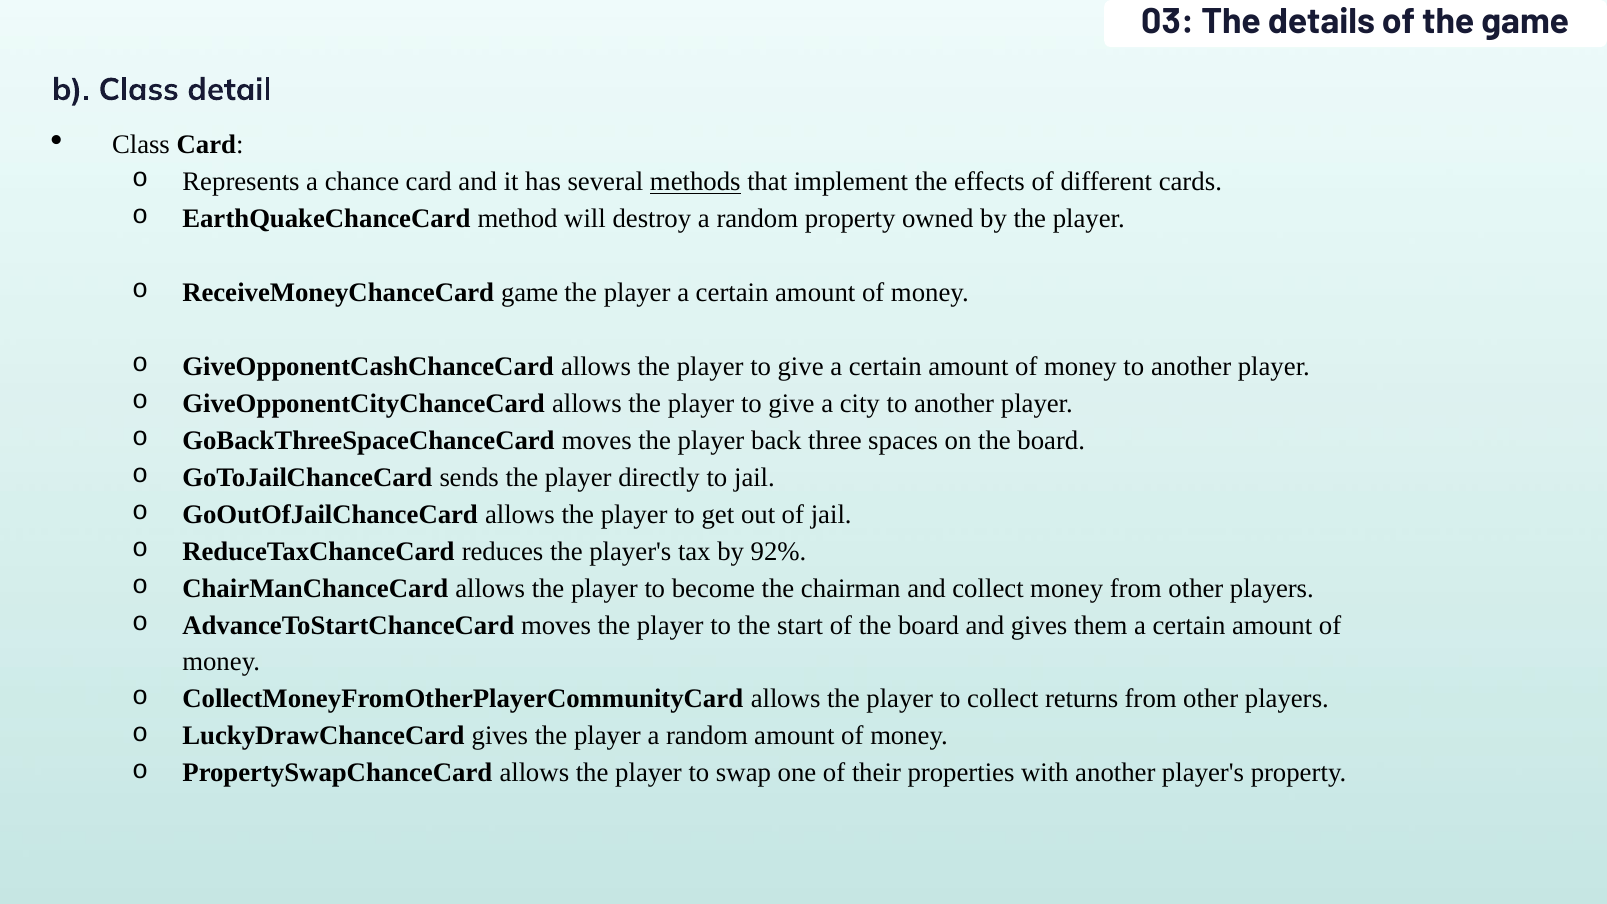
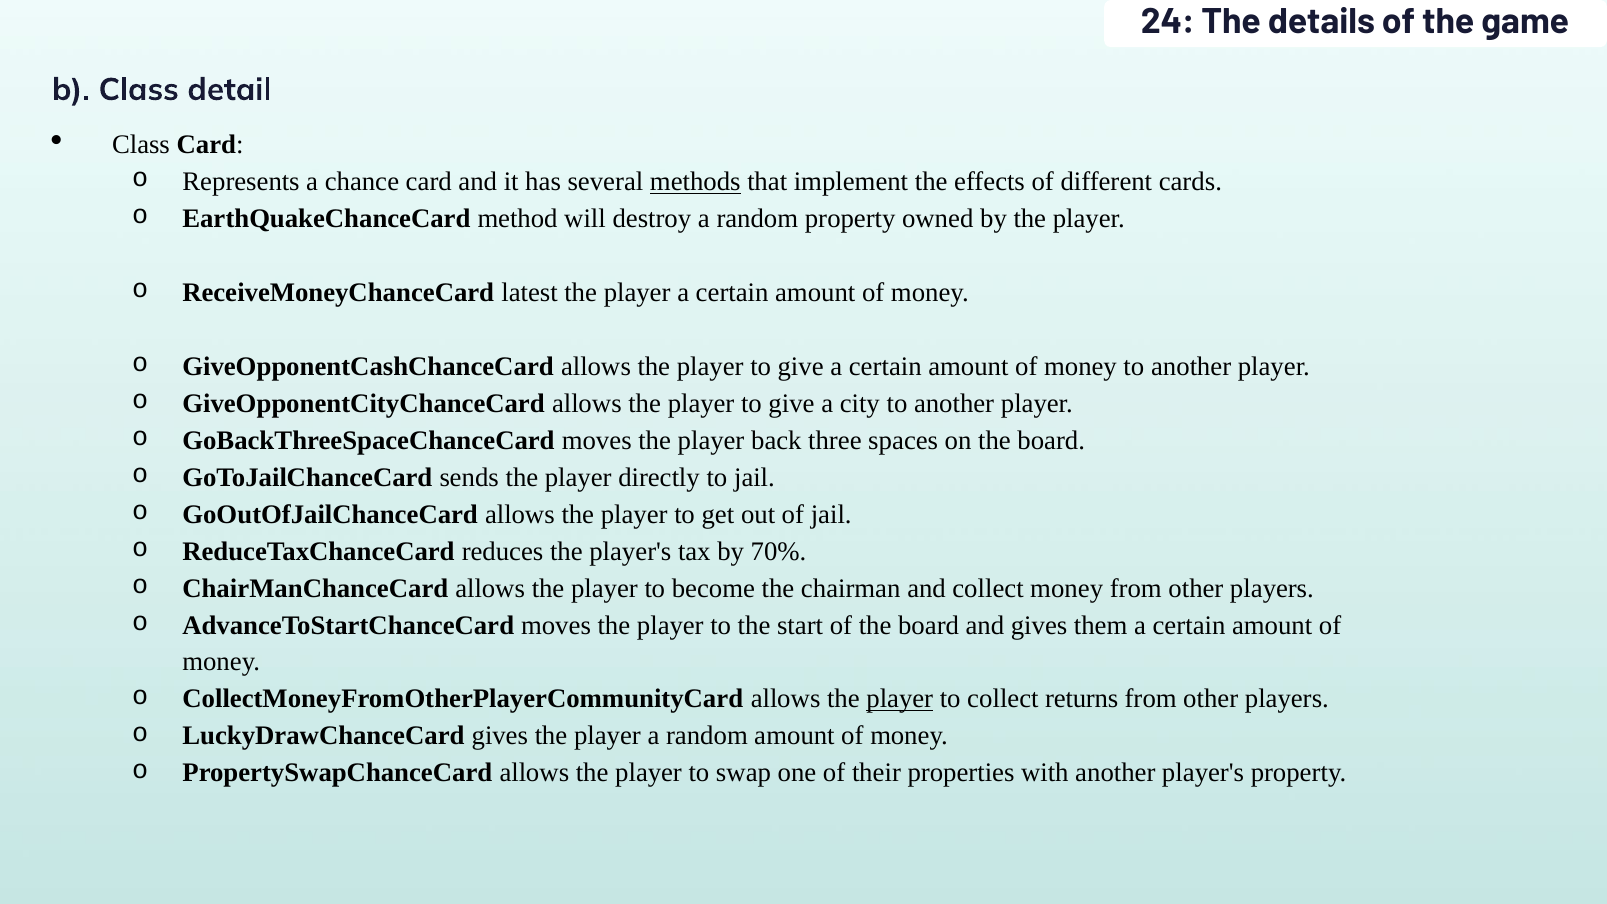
03: 03 -> 24 (1168, 22)
ReceiveMoneyChanceCard game: game -> latest (530, 293)
92%: 92% -> 70% (779, 551)
player underline: none -> present (900, 699)
